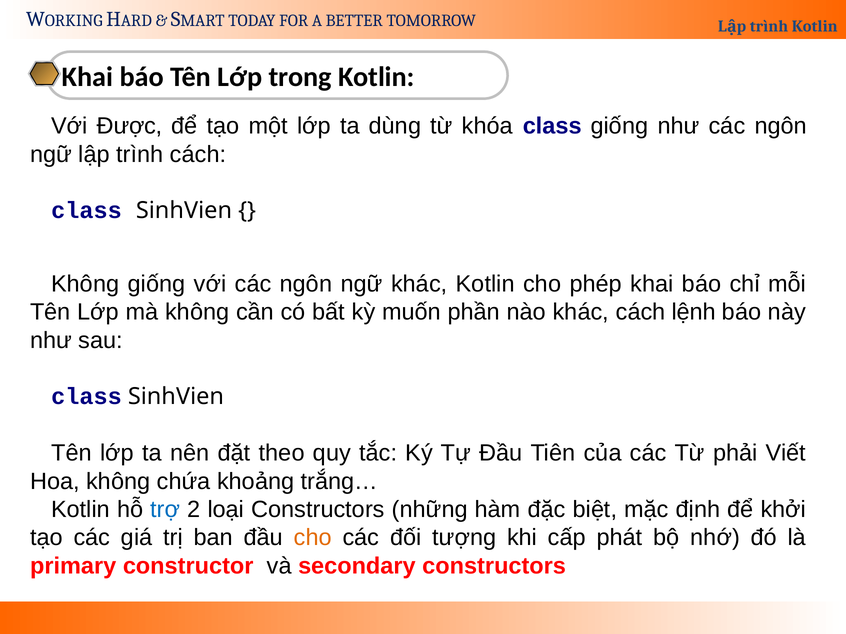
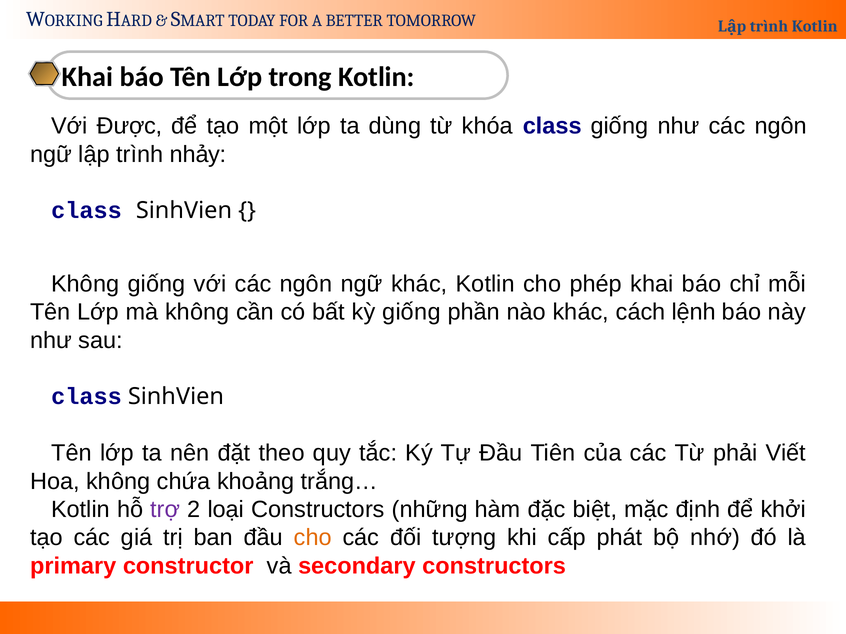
trình cách: cách -> nhảy (198, 154)
kỳ muốn: muốn -> giống (411, 312)
trợ colour: blue -> purple (165, 510)
